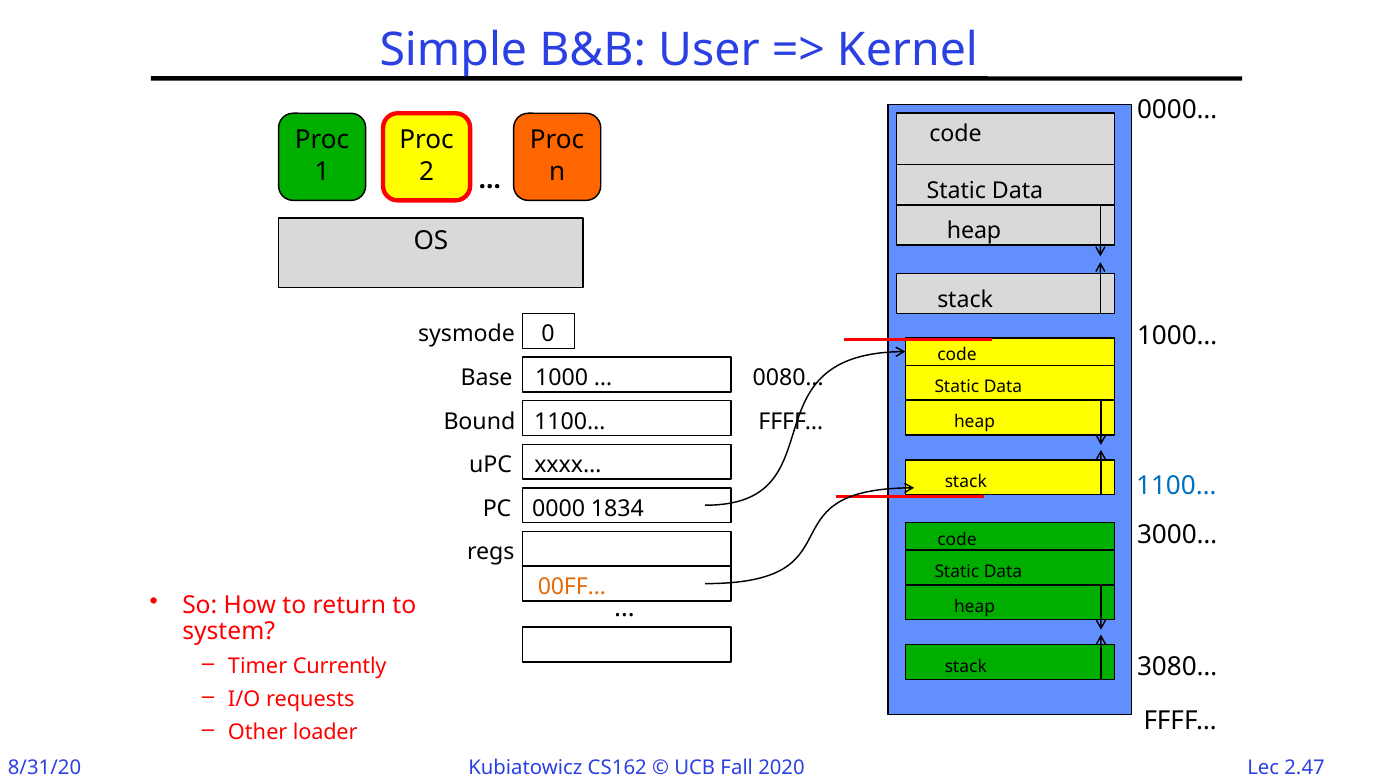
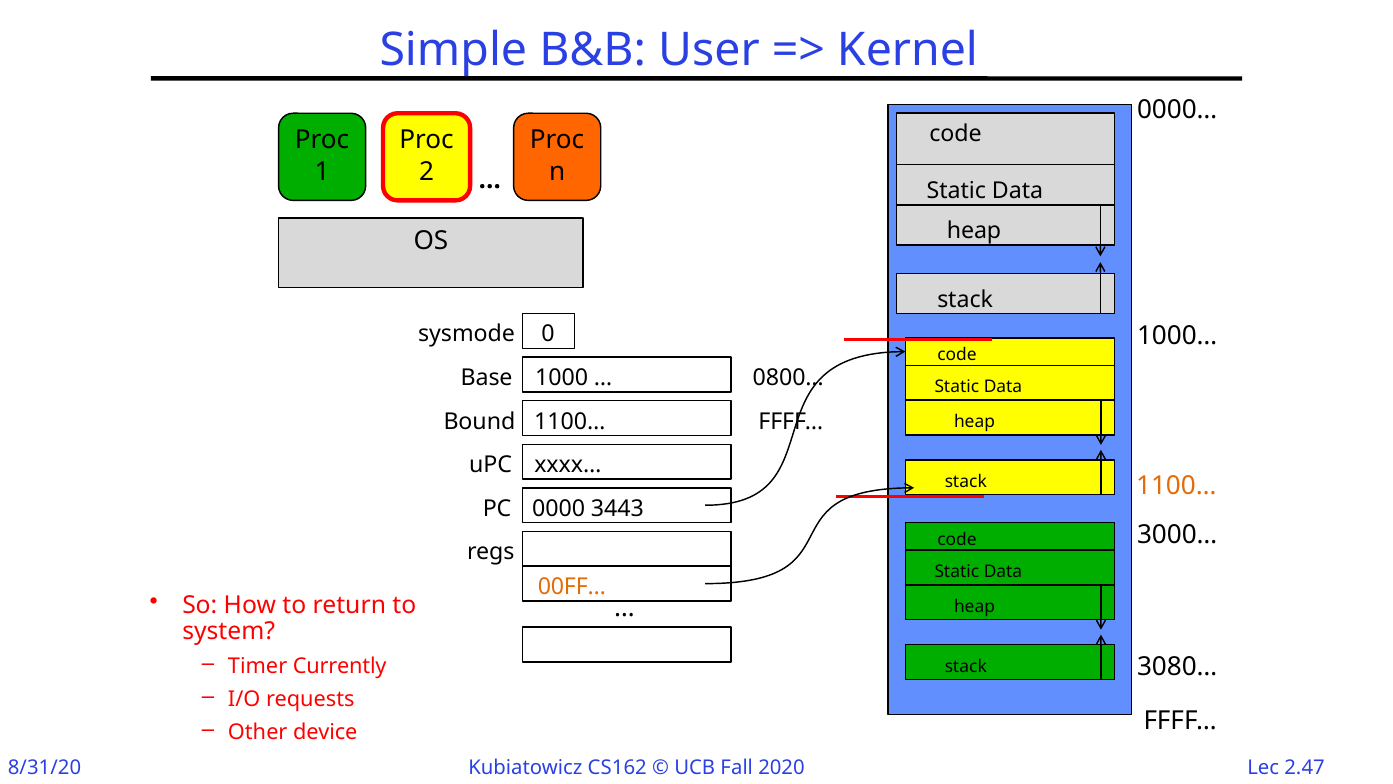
0080…: 0080… -> 0800… (788, 378)
1100… colour: blue -> orange (1176, 485)
1834: 1834 -> 3443 (617, 508)
loader: loader -> device (325, 732)
